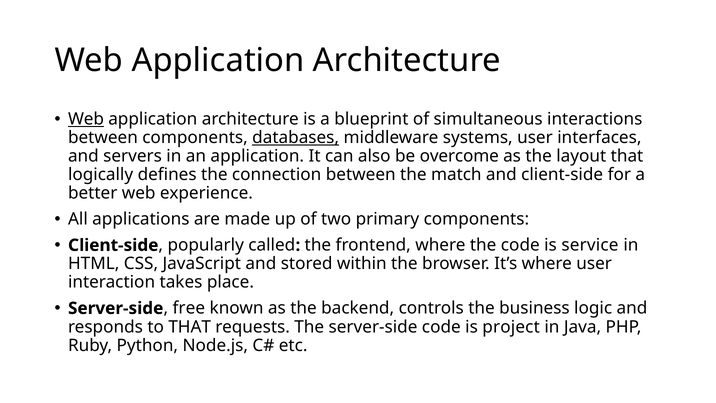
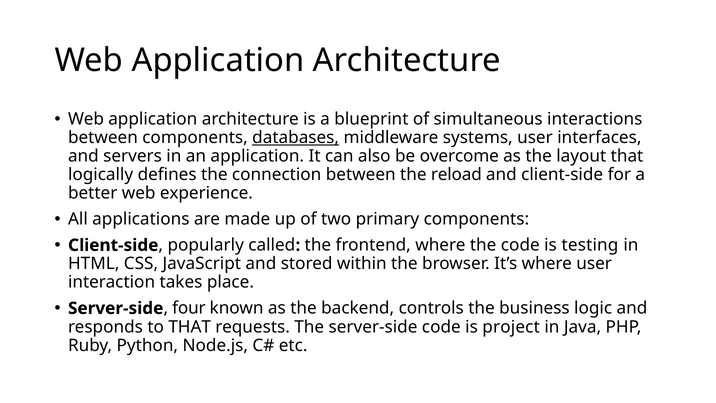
Web underline: present -> none (86, 119)
match: match -> reload (456, 175)
service: service -> testing (590, 245)
free: free -> four (189, 308)
